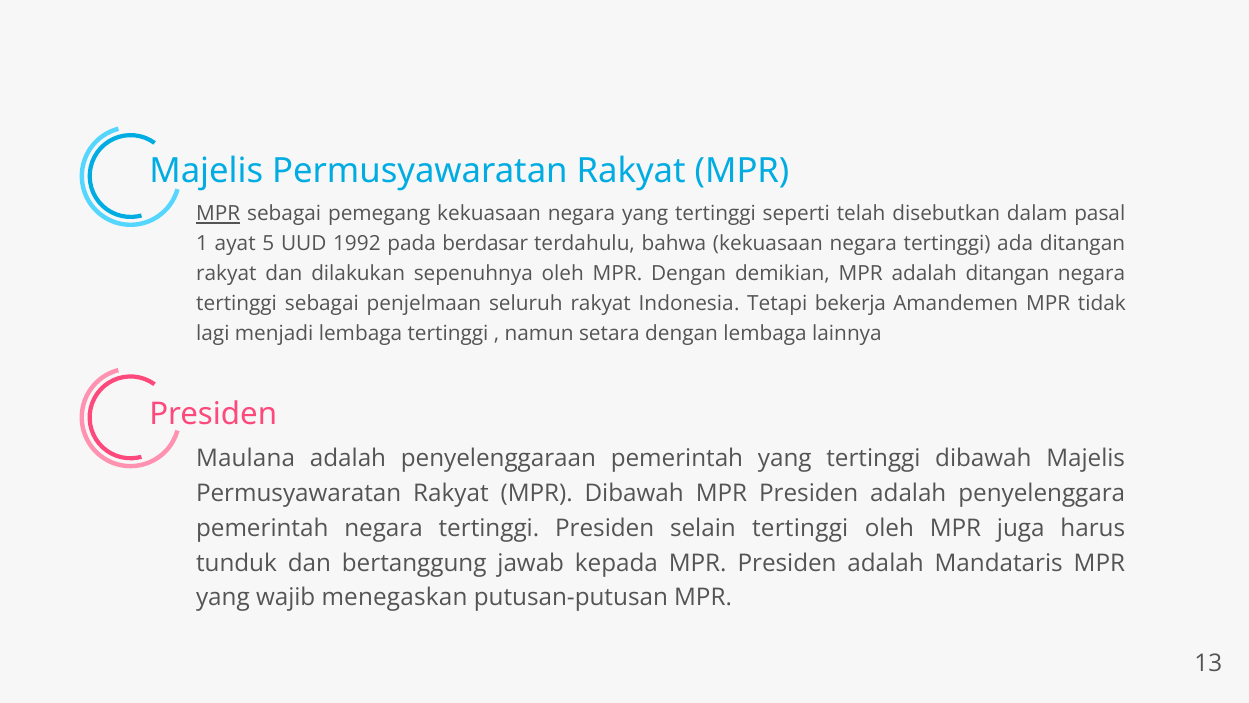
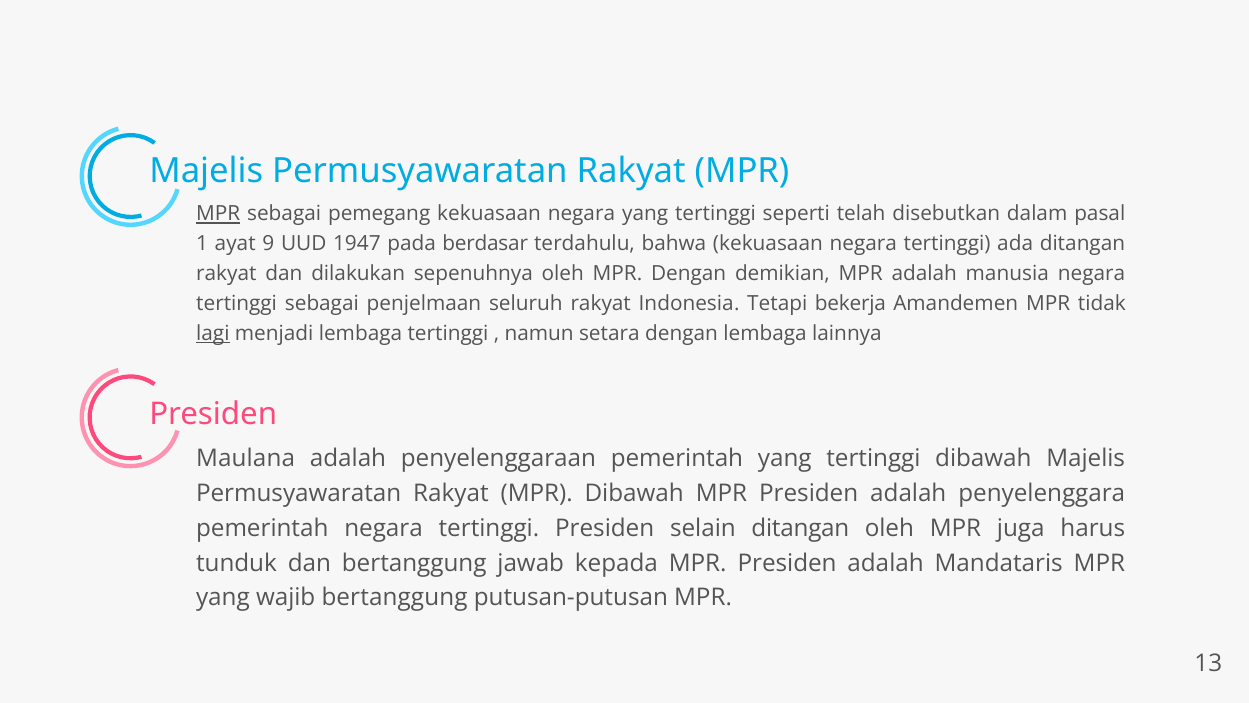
5: 5 -> 9 (268, 244)
1992: 1992 -> 1947 (357, 244)
adalah ditangan: ditangan -> manusia (1007, 274)
lagi underline: none -> present (213, 334)
selain tertinggi: tertinggi -> ditangan (800, 528)
wajib menegaskan: menegaskan -> bertanggung (395, 598)
